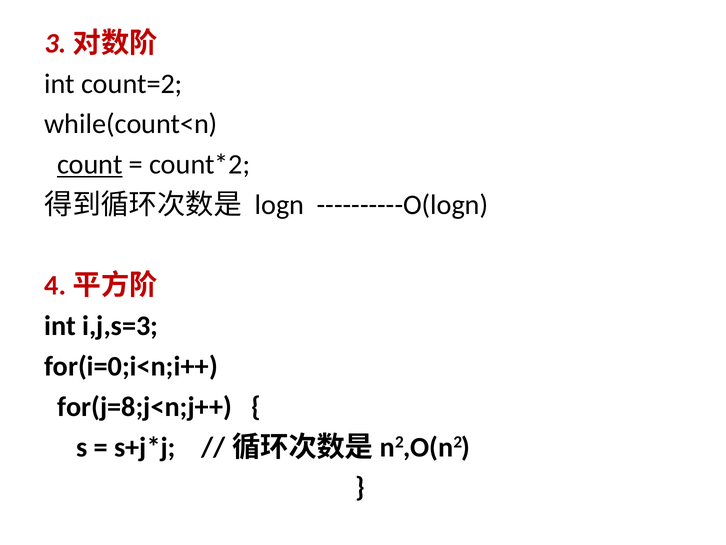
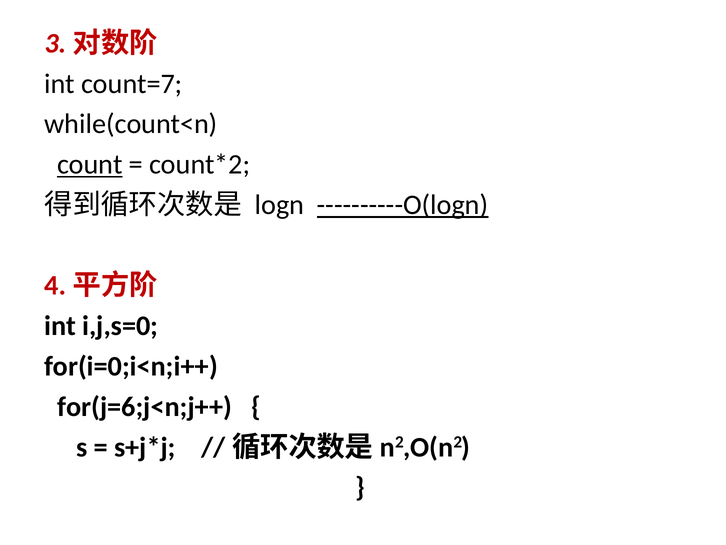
count=2: count=2 -> count=7 (132, 84)
----------O(logn underline: none -> present (403, 205)
i,j,s=3: i,j,s=3 -> i,j,s=0 (120, 326)
for(j=8;j<n;j++: for(j=8;j<n;j++ -> for(j=6;j<n;j++ (144, 406)
